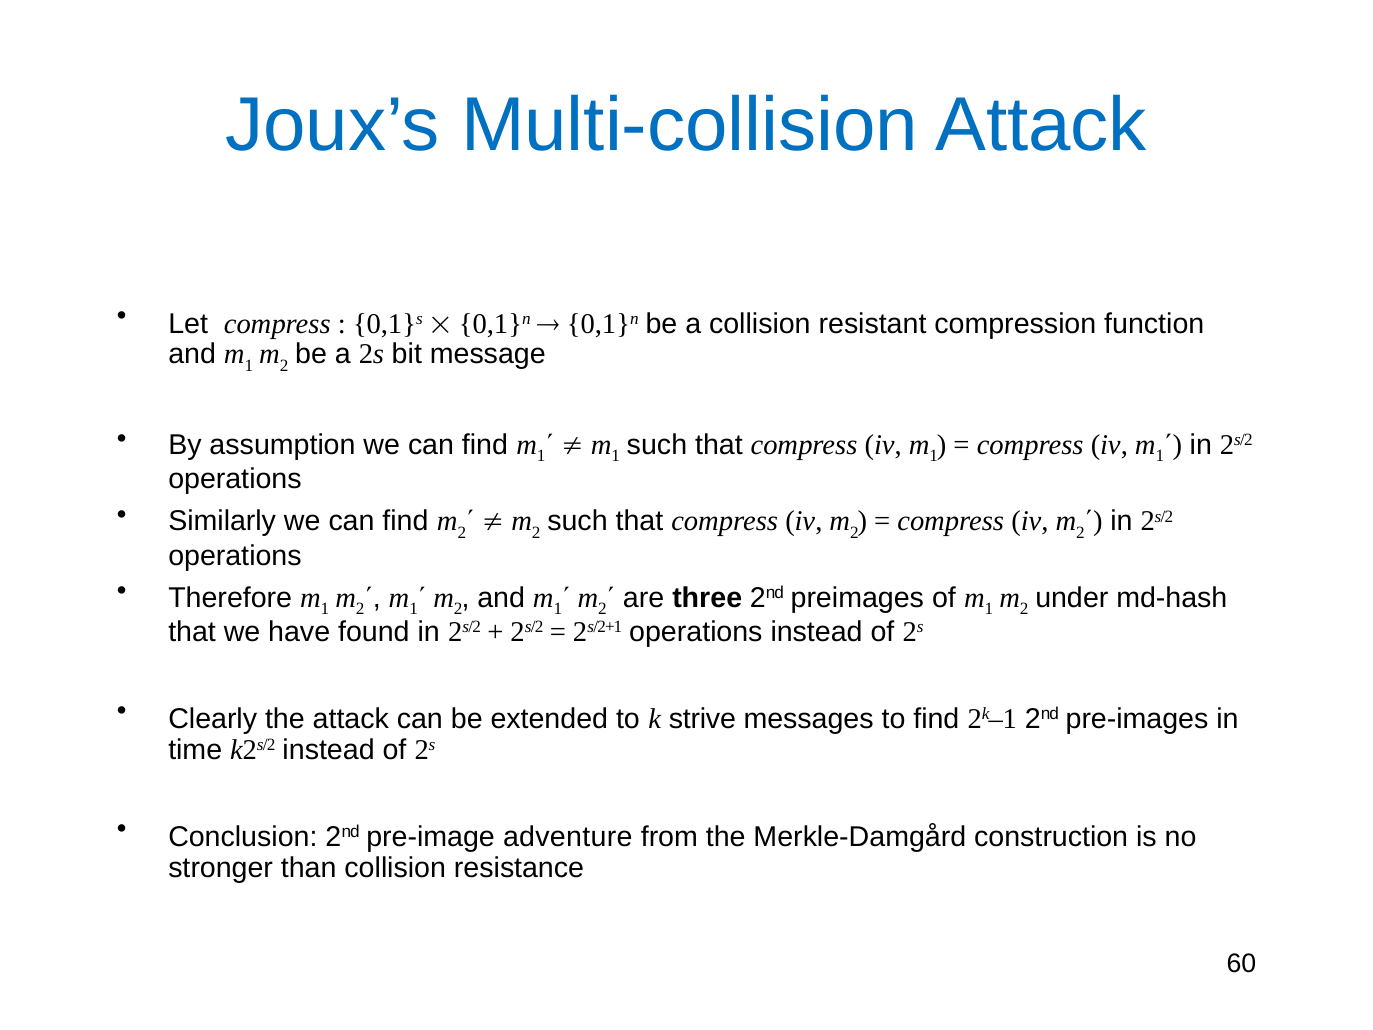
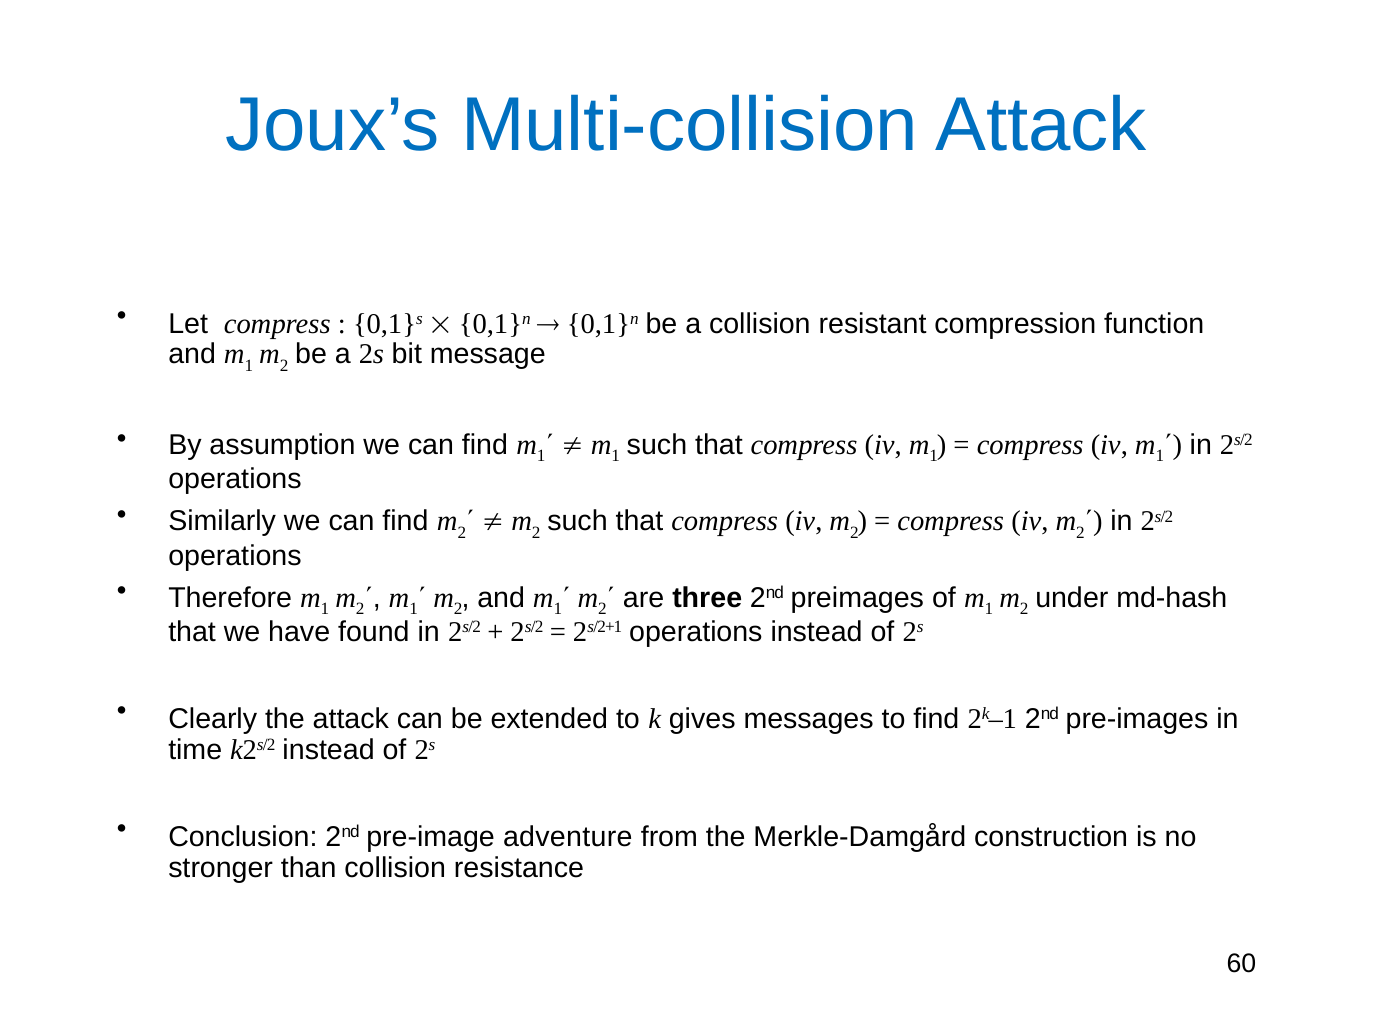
strive: strive -> gives (702, 719)
